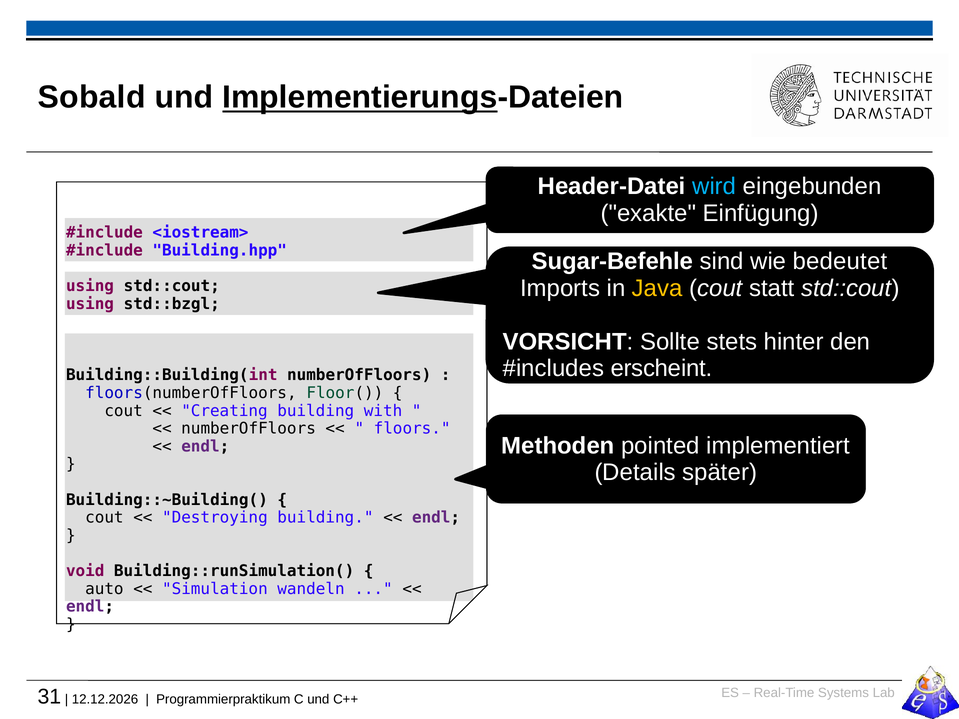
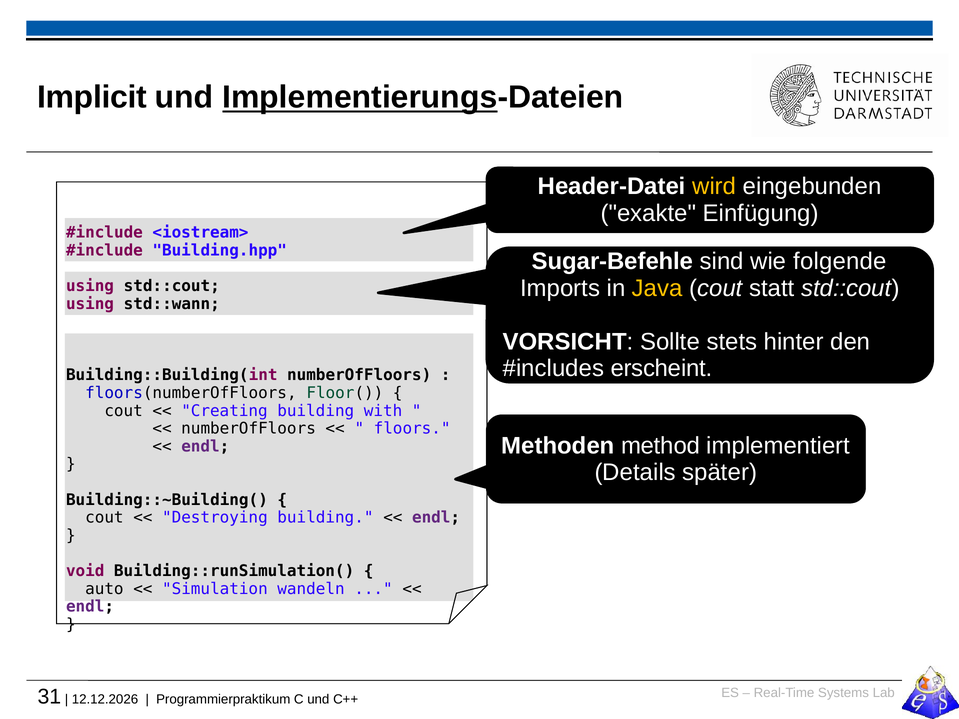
Sobald: Sobald -> Implicit (92, 97)
wird colour: light blue -> yellow (714, 187)
bedeutet: bedeutet -> folgende (840, 262)
std::bzgl: std::bzgl -> std::wann (172, 304)
pointed: pointed -> method (661, 446)
